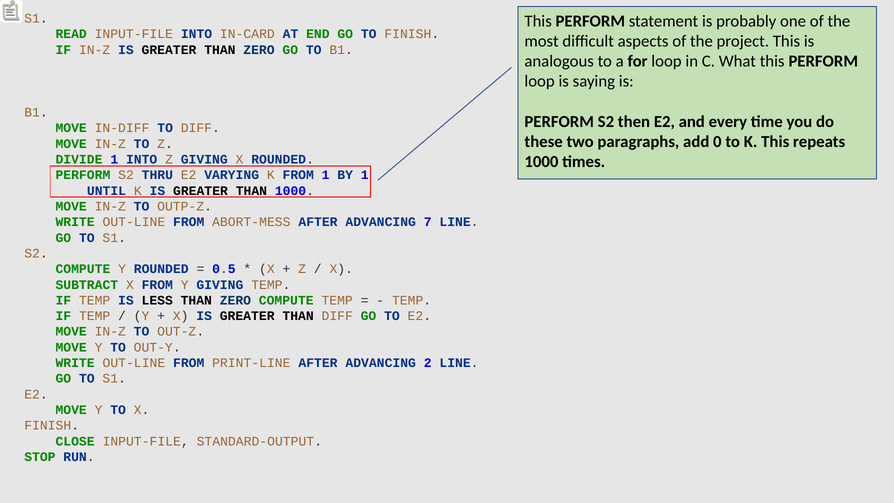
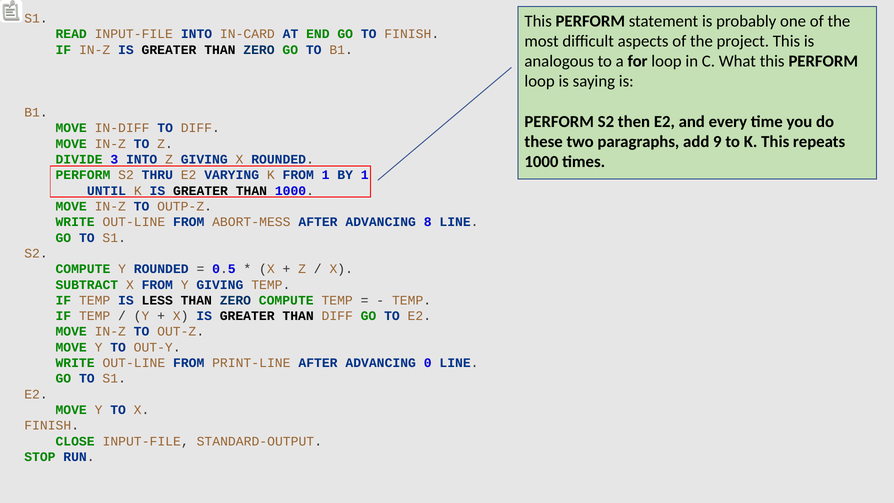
0: 0 -> 9 (717, 142)
DIVIDE 1: 1 -> 3 (114, 159)
7: 7 -> 8 (428, 222)
2: 2 -> 0 (428, 363)
